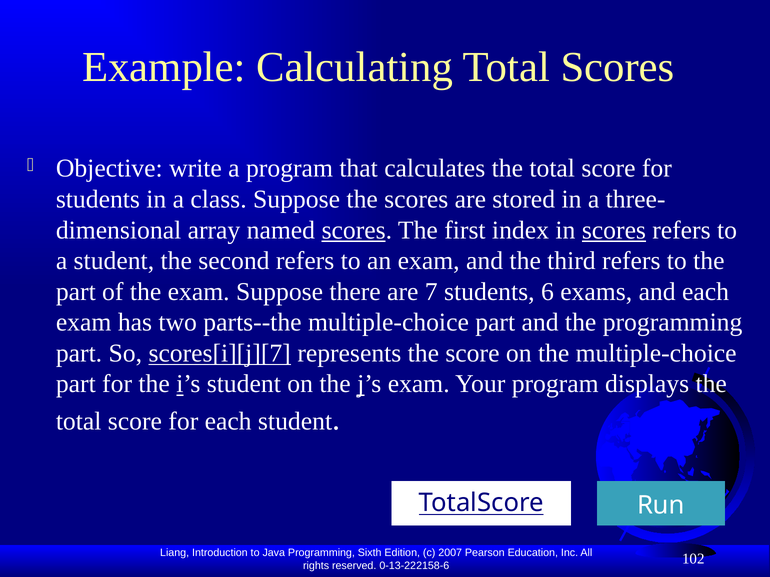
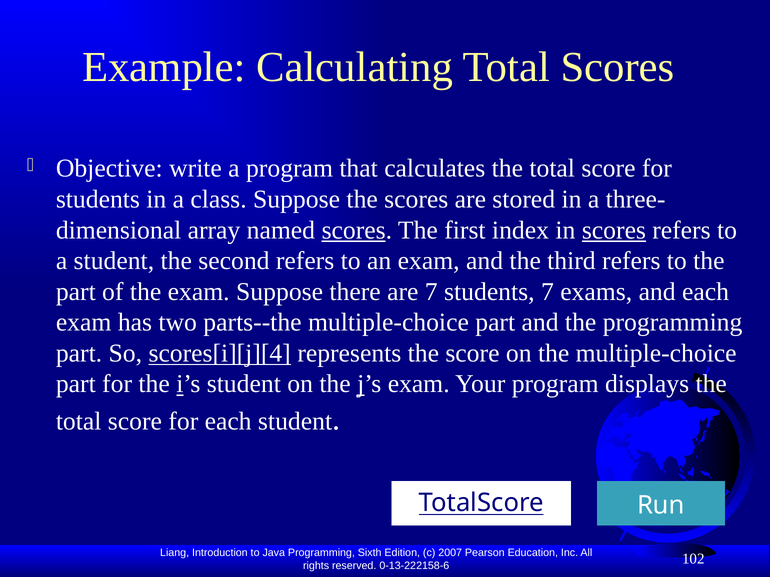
students 6: 6 -> 7 (547, 292)
scores[i][j][7: scores[i][j][7 -> scores[i][j][4 (220, 353)
